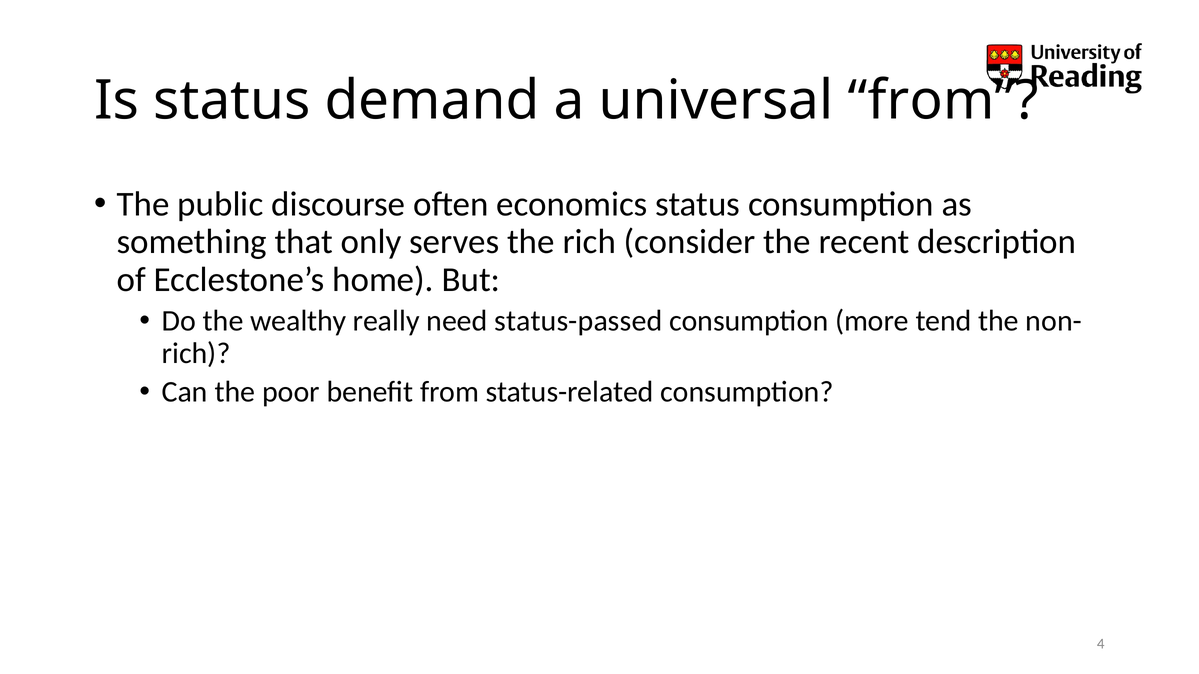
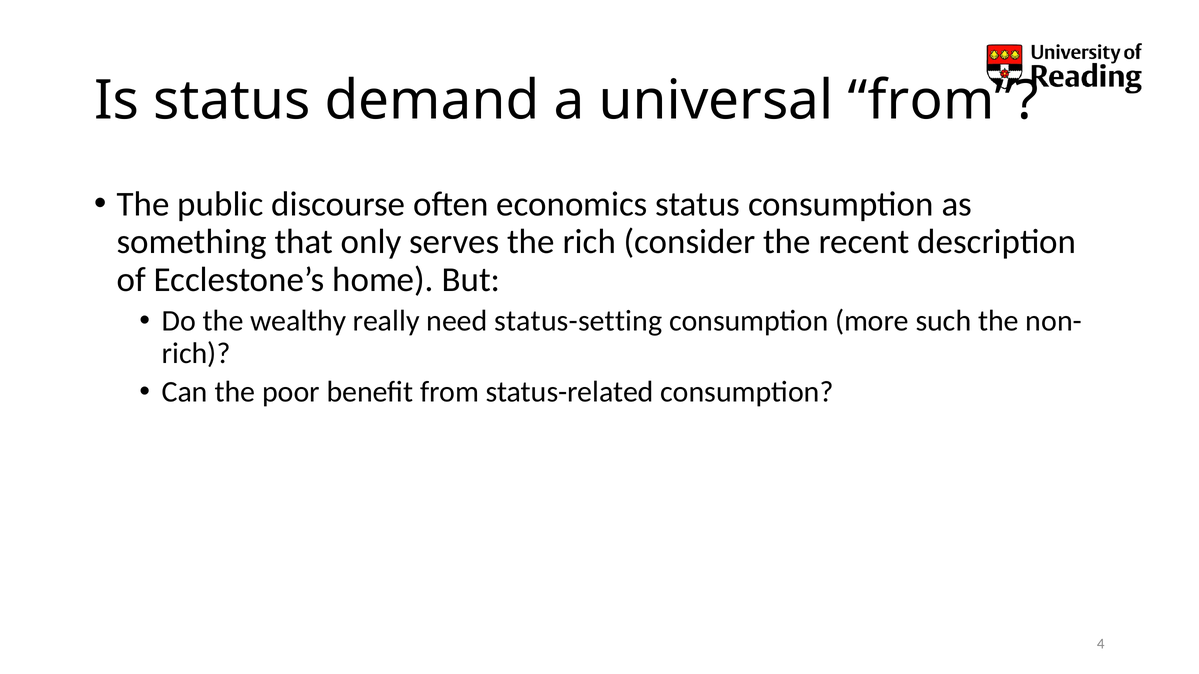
status-passed: status-passed -> status-setting (578, 321)
tend: tend -> such (943, 321)
